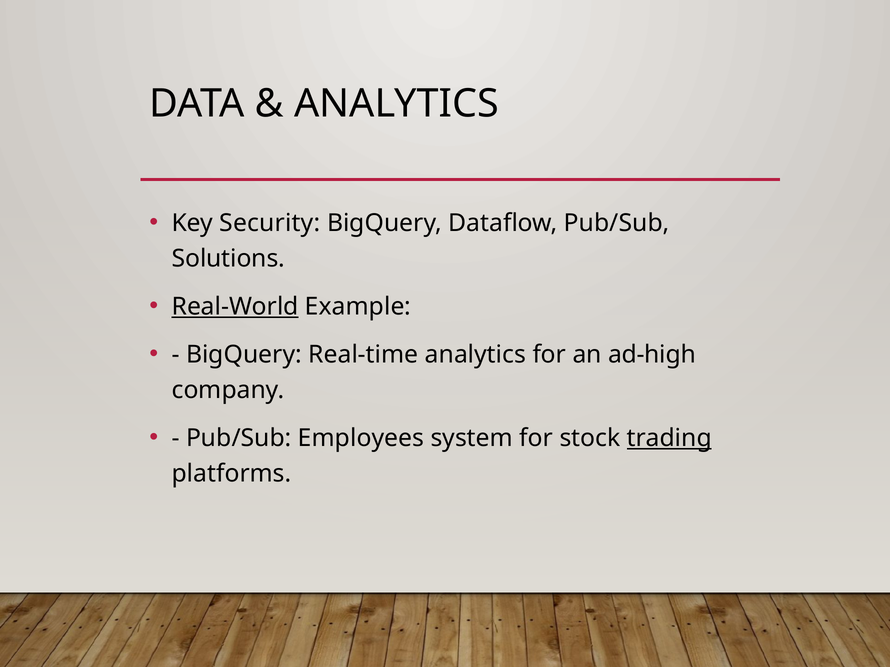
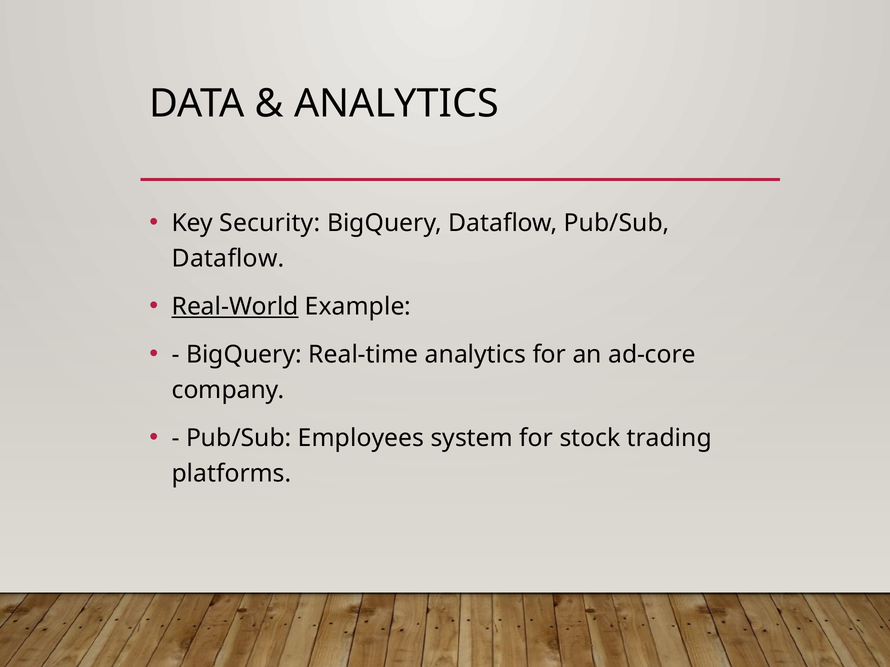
Solutions: Solutions -> Dataflow (228, 259)
ad-high: ad-high -> ad-core (652, 355)
trading underline: present -> none (669, 438)
